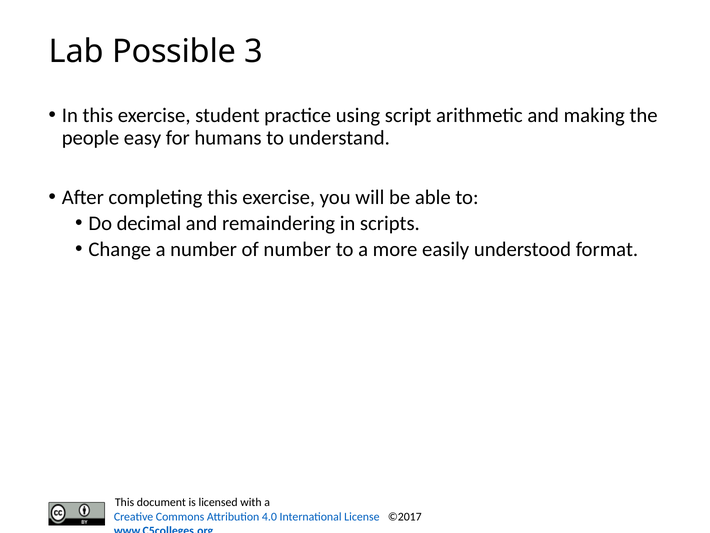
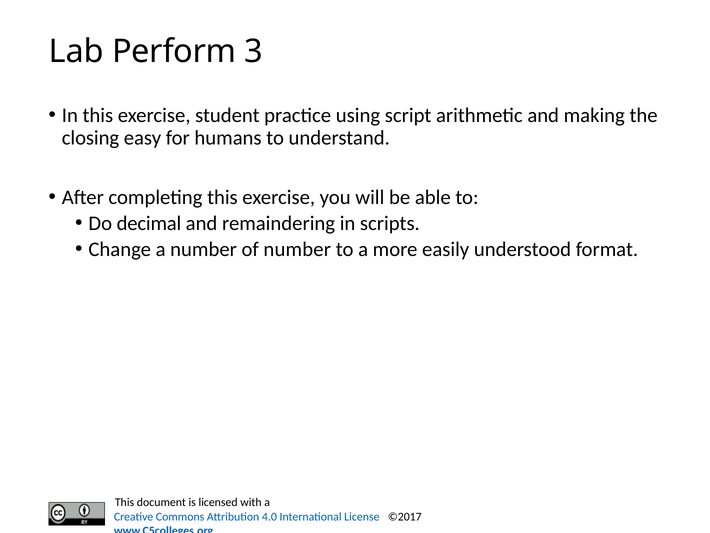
Possible: Possible -> Perform (174, 51)
people: people -> closing (91, 138)
